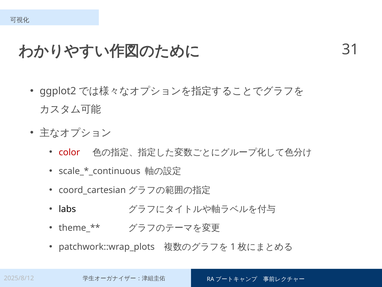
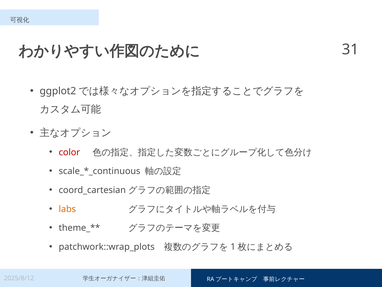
labs colour: black -> orange (67, 209)
